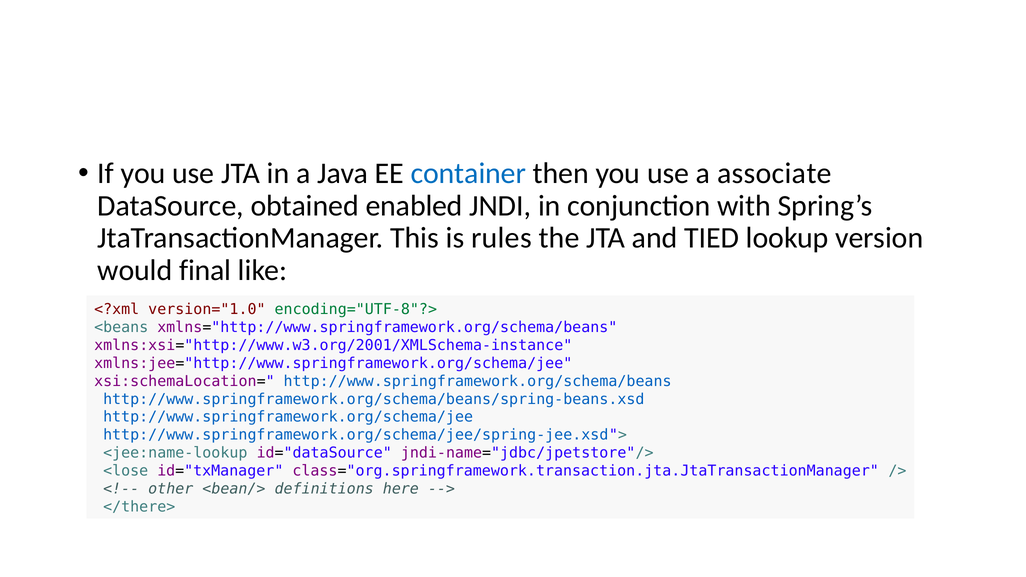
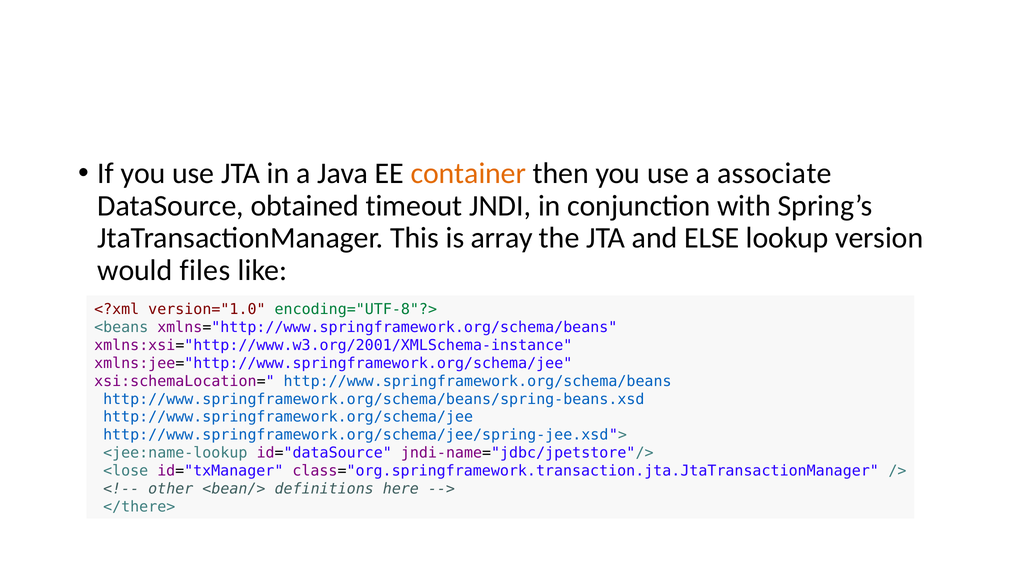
container colour: blue -> orange (468, 173)
enabled: enabled -> timeout (414, 206)
rules: rules -> array (502, 238)
TIED: TIED -> ELSE (712, 238)
final: final -> files (205, 270)
